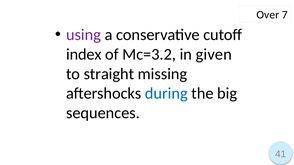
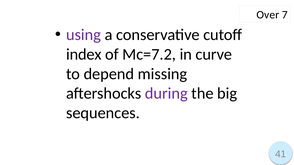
Mc=3.2: Mc=3.2 -> Mc=7.2 (149, 54)
given: given -> curve (214, 54)
straight: straight -> depend (109, 74)
during colour: blue -> purple (166, 94)
